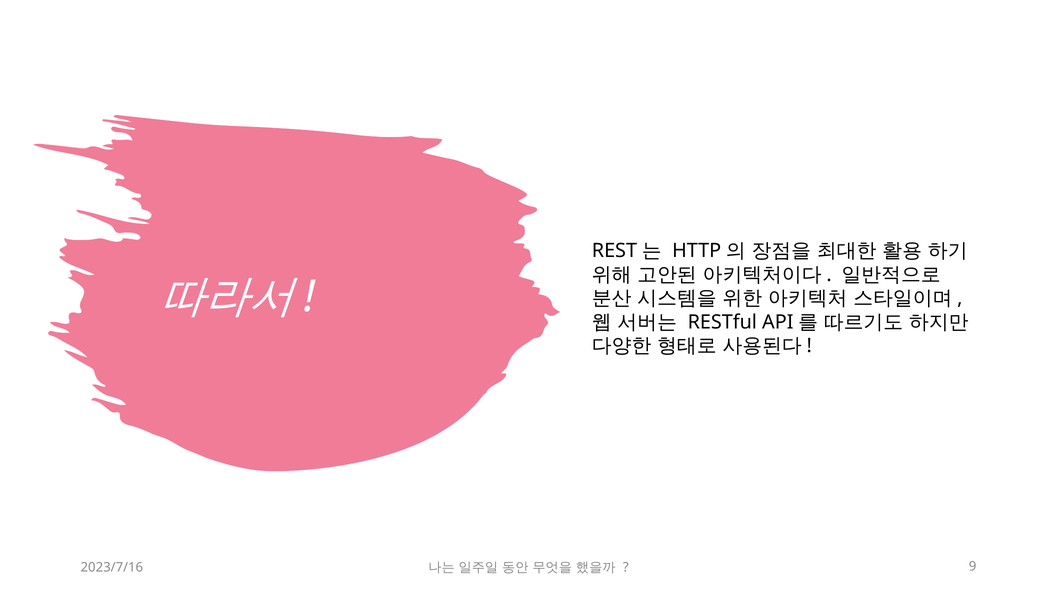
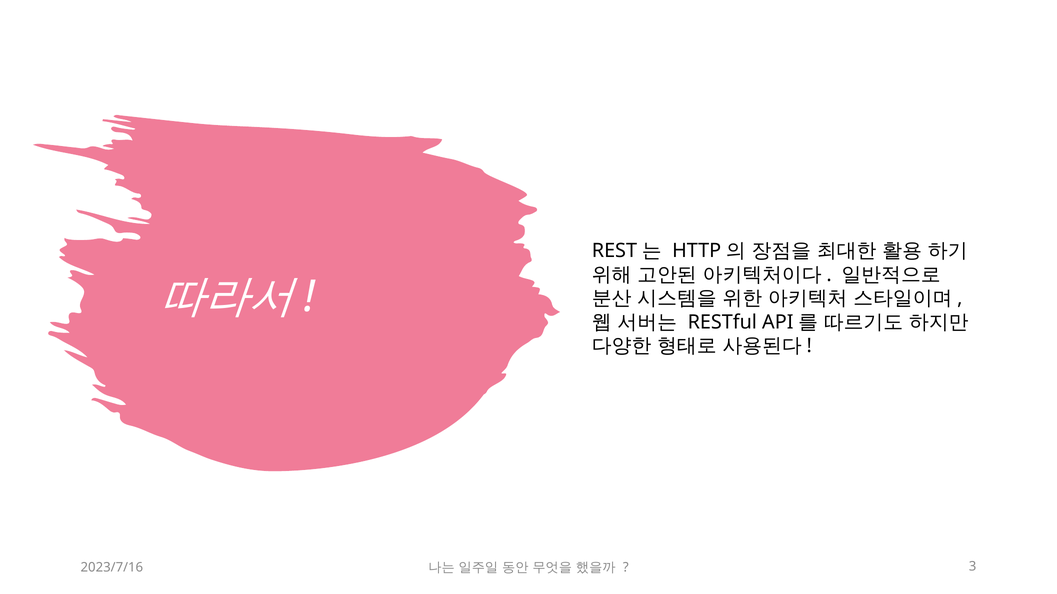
9: 9 -> 3 (973, 567)
